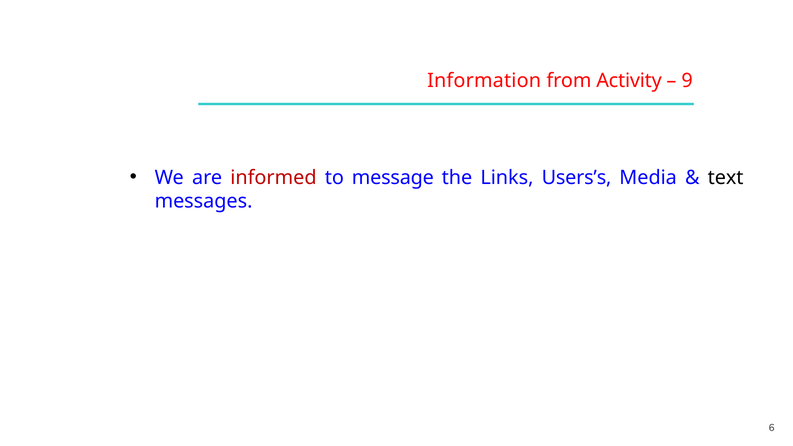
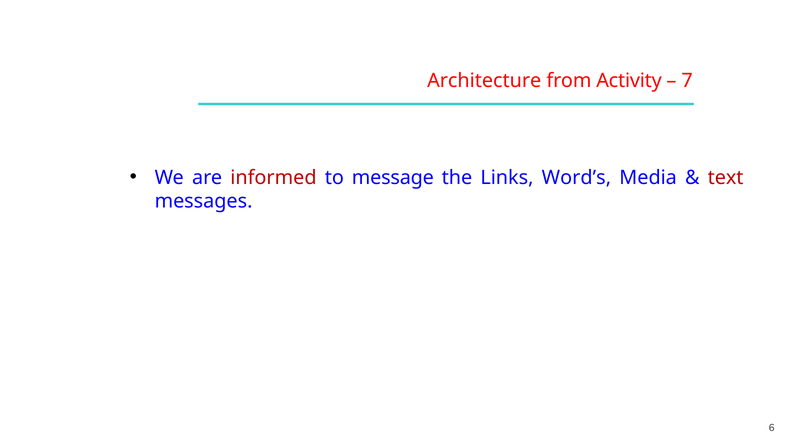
Information: Information -> Architecture (484, 81)
9: 9 -> 7 (687, 81)
Users’s: Users’s -> Word’s (576, 178)
text colour: black -> red (726, 178)
